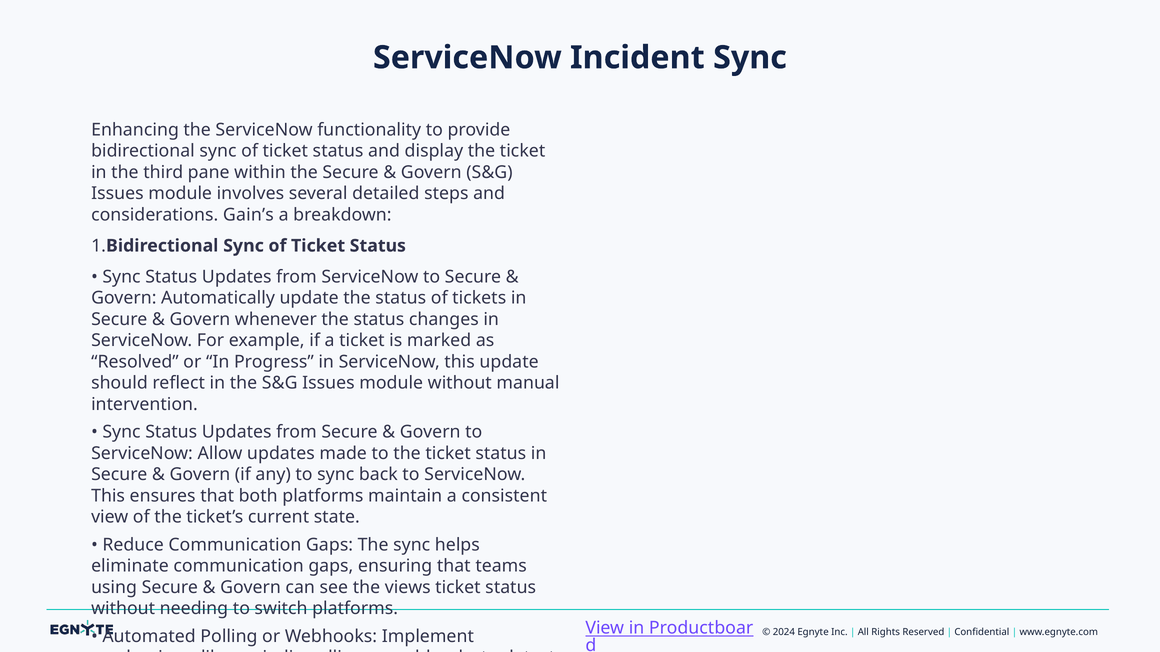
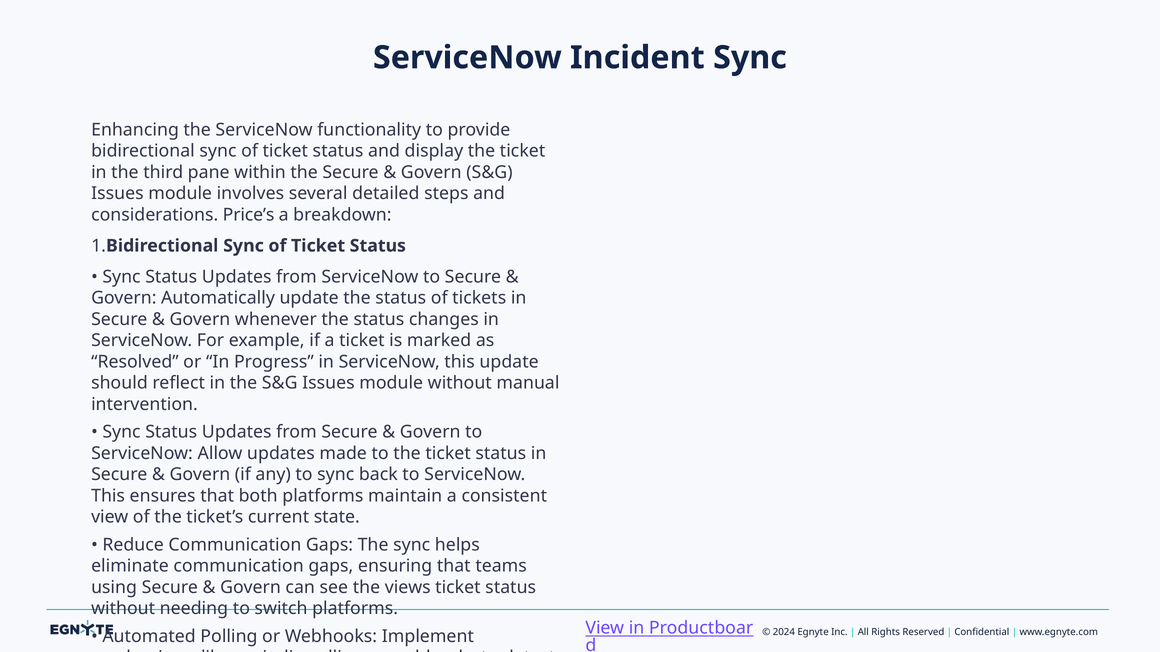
Gain’s: Gain’s -> Price’s (249, 215)
